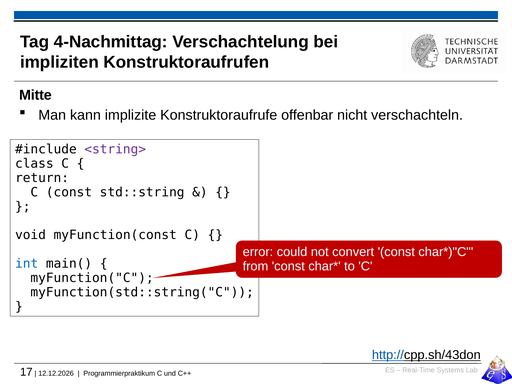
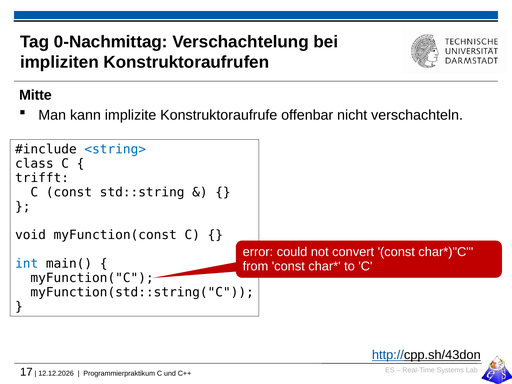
4-Nachmittag: 4-Nachmittag -> 0-Nachmittag (111, 42)
<string> colour: purple -> blue (115, 149)
return: return -> trifft (42, 178)
